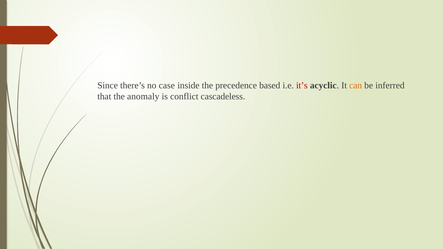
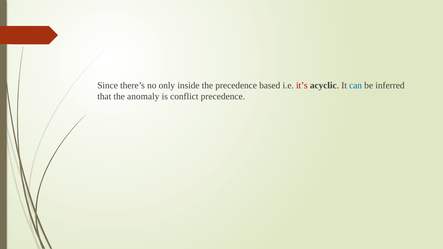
case: case -> only (167, 85)
can colour: orange -> blue (356, 85)
conflict cascadeless: cascadeless -> precedence (223, 96)
